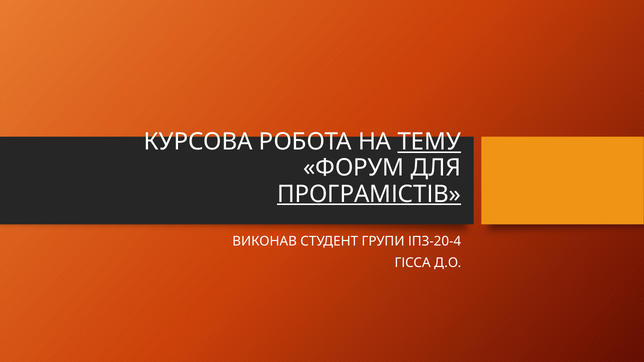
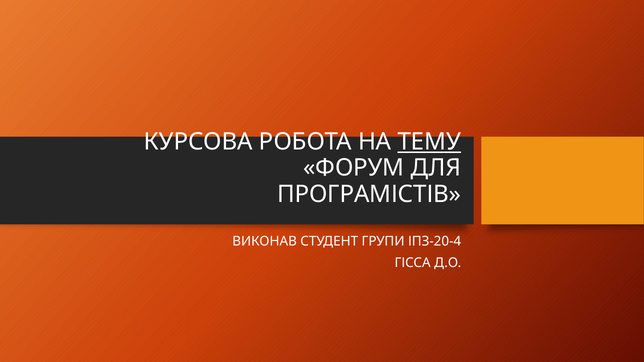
ПРОГРАМІСТІВ underline: present -> none (369, 194)
